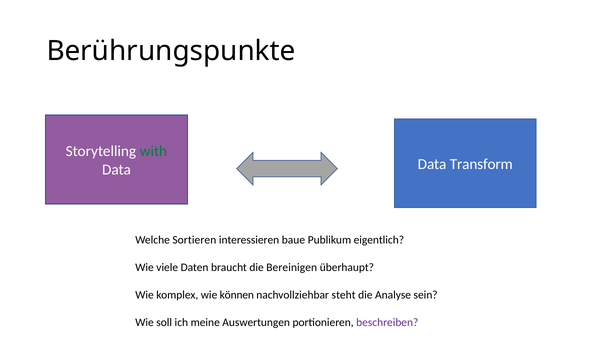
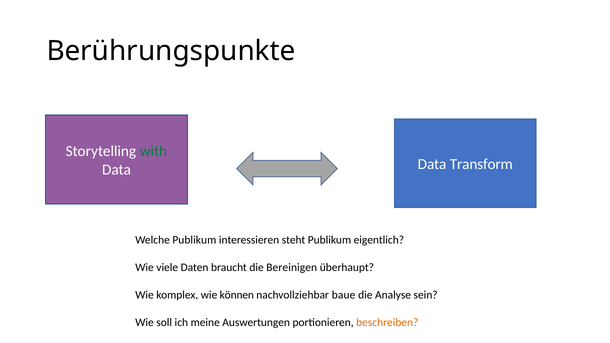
Welche Sortieren: Sortieren -> Publikum (194, 240)
baue: baue -> steht (294, 240)
steht: steht -> baue (344, 295)
beschreiben colour: purple -> orange (387, 322)
